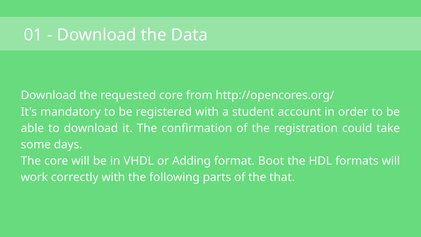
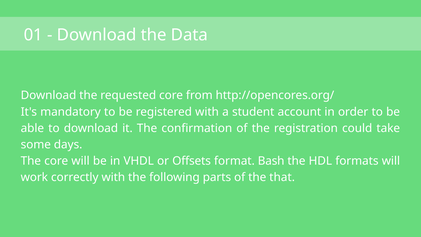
Adding: Adding -> Offsets (192, 161)
Boot: Boot -> Bash (271, 161)
